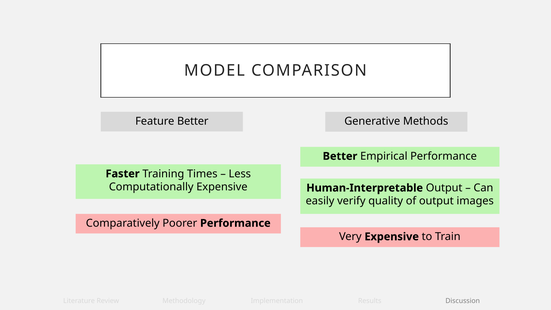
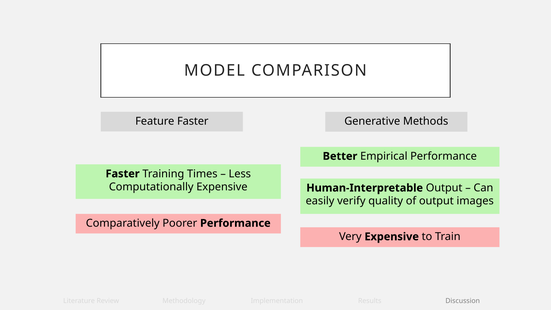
Feature Better: Better -> Faster (193, 121)
